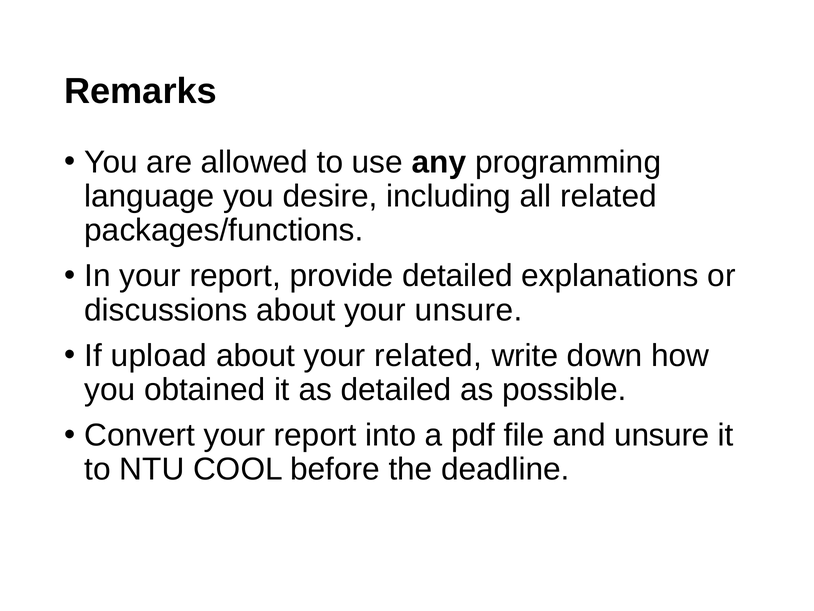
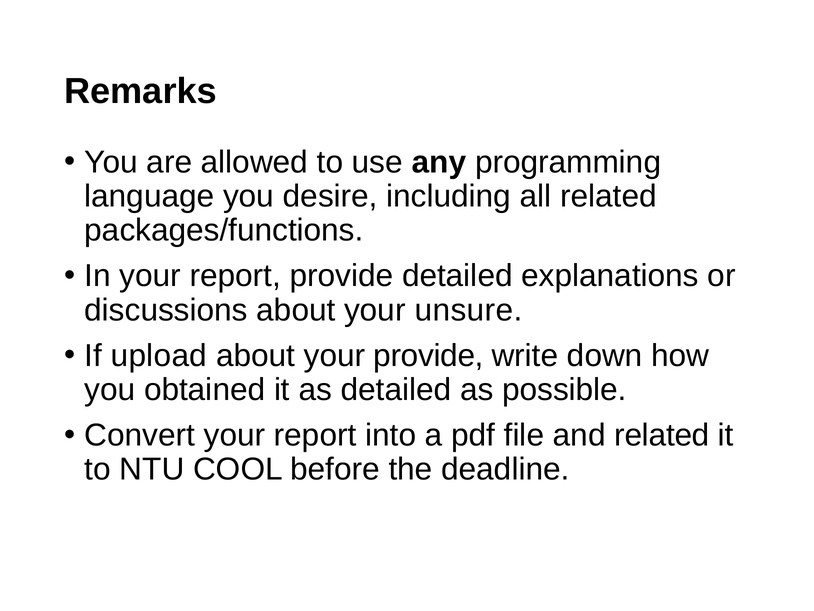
your related: related -> provide (429, 355)
and unsure: unsure -> related (662, 435)
